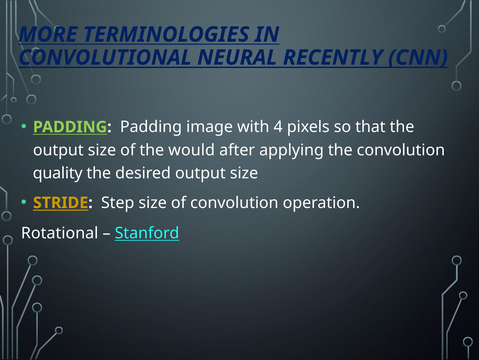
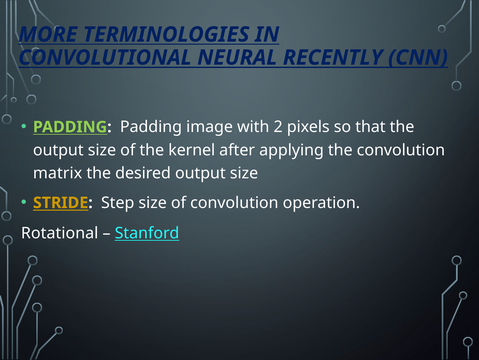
4: 4 -> 2 (278, 127)
would: would -> kernel (192, 150)
quality: quality -> matrix (58, 173)
